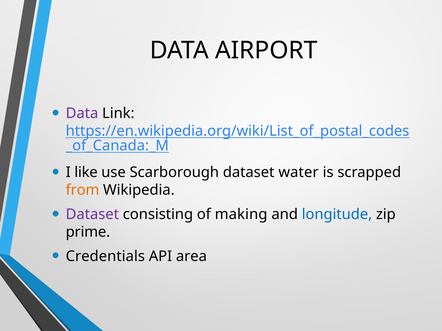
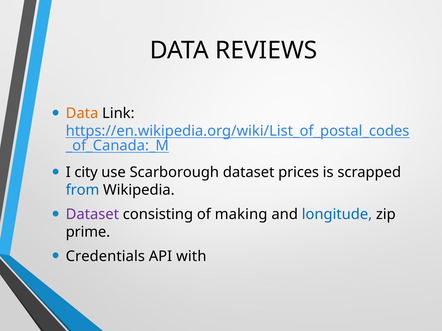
AIRPORT: AIRPORT -> REVIEWS (266, 50)
Data colour: purple -> orange (82, 114)
like: like -> city (86, 173)
water: water -> prices (299, 173)
from colour: orange -> blue (83, 190)
area: area -> with (191, 257)
